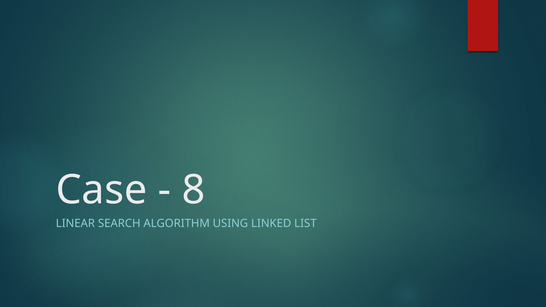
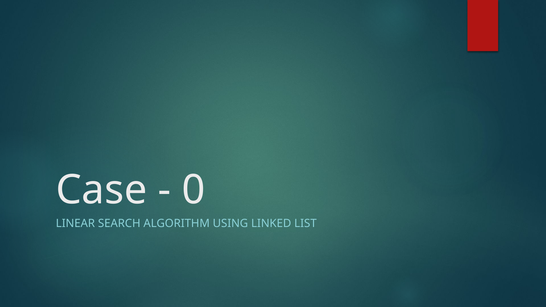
8: 8 -> 0 (193, 190)
